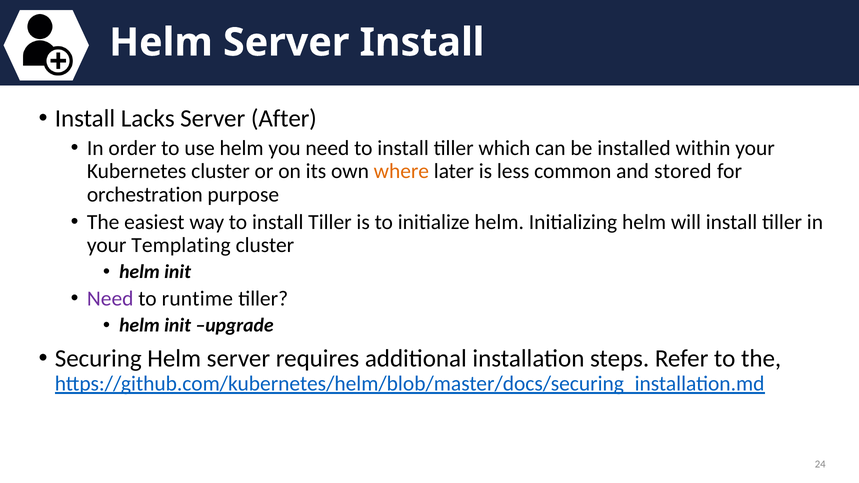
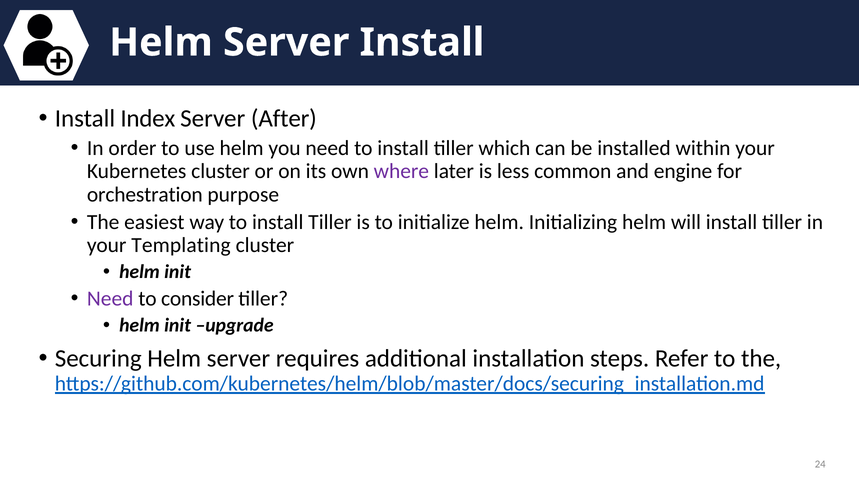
Lacks: Lacks -> Index (148, 119)
where colour: orange -> purple (401, 171)
stored: stored -> engine (683, 171)
runtime: runtime -> consider (198, 299)
